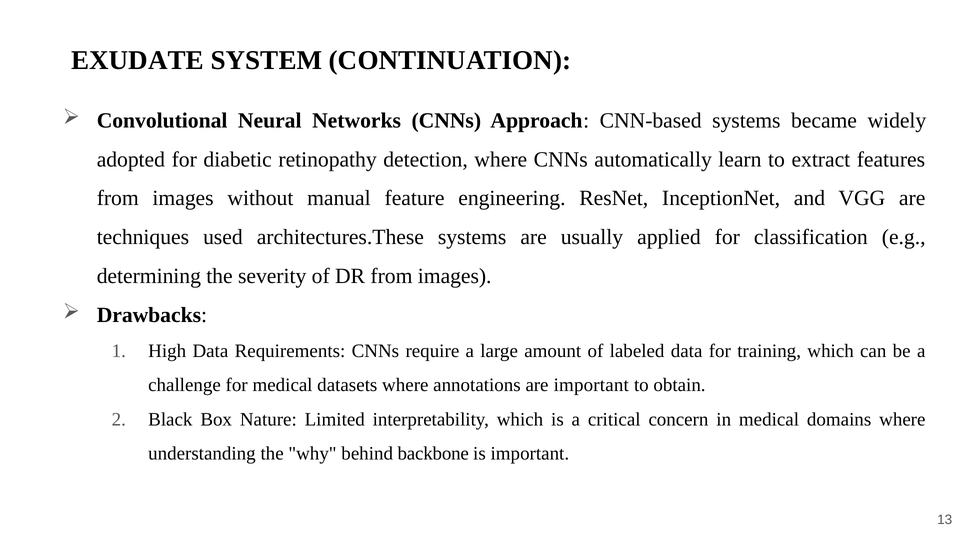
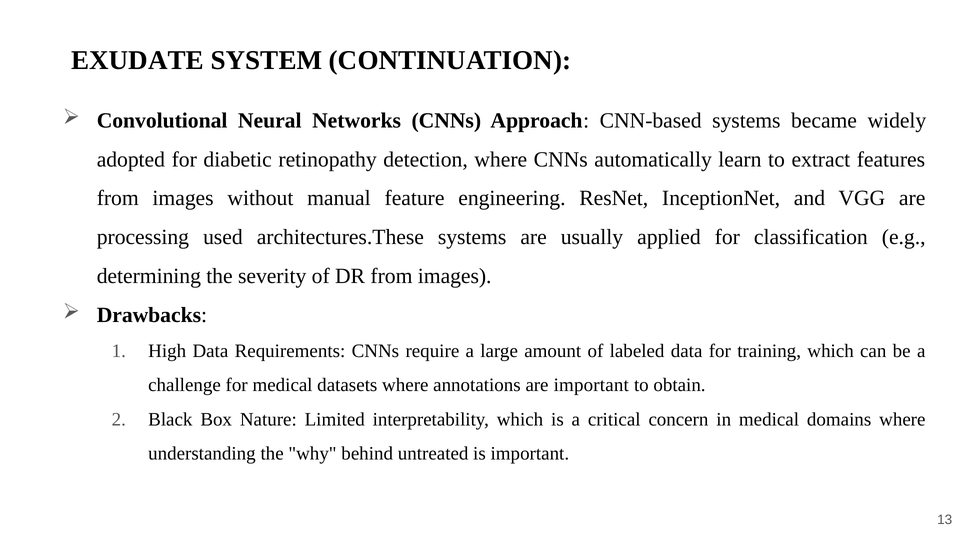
techniques: techniques -> processing (143, 237)
backbone: backbone -> untreated (433, 453)
